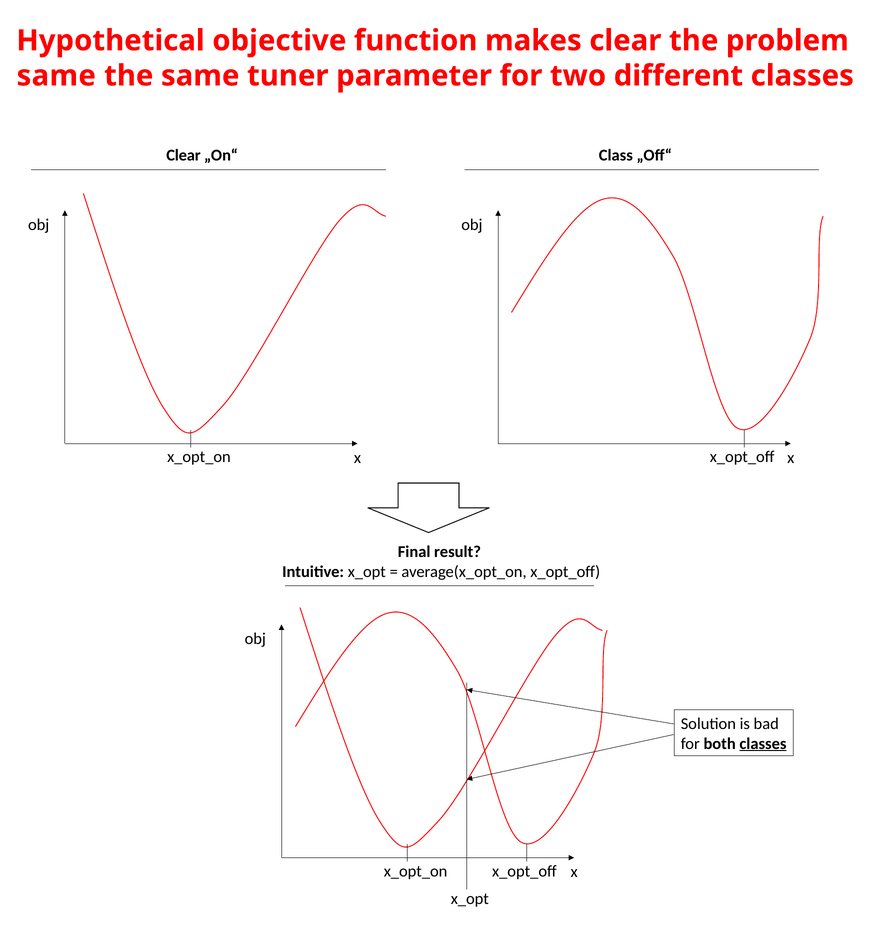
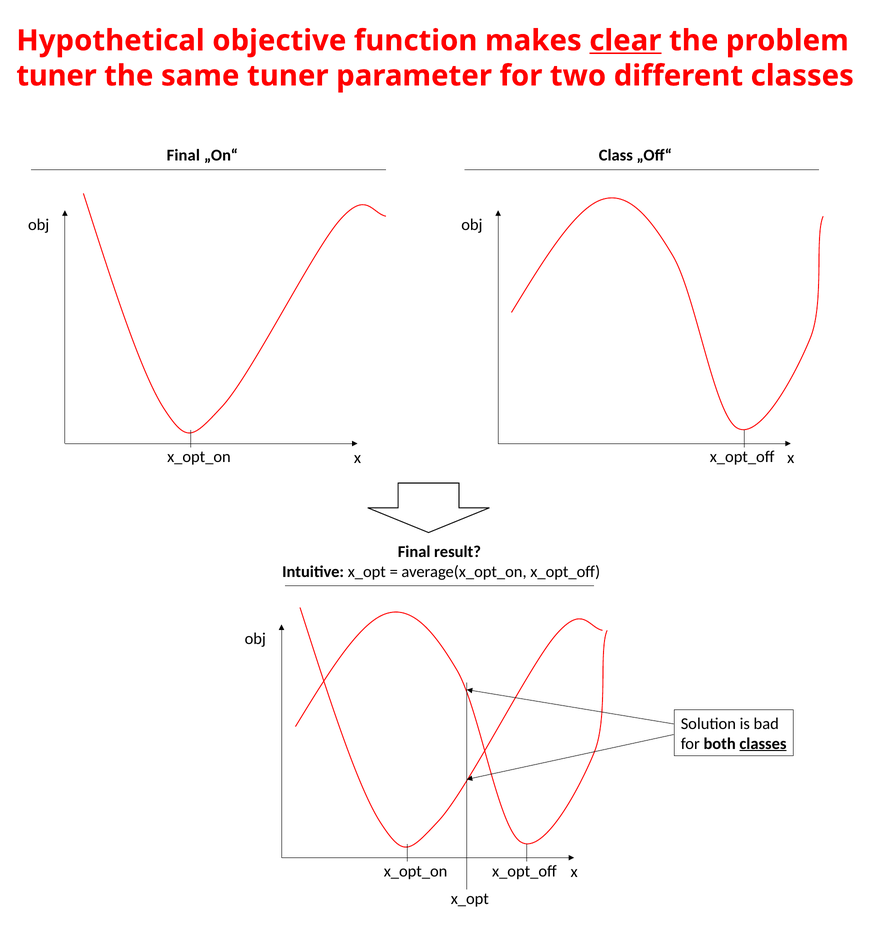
clear underline: none -> present (625, 41)
same: same -> tuner (57, 76)
Clear: Clear -> Final (183, 155)
